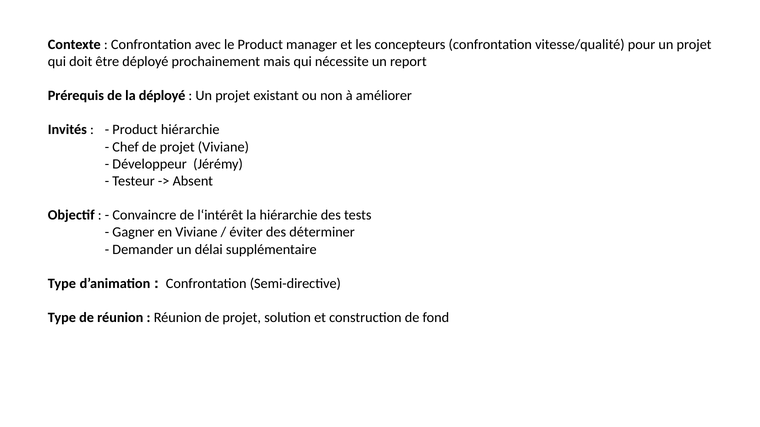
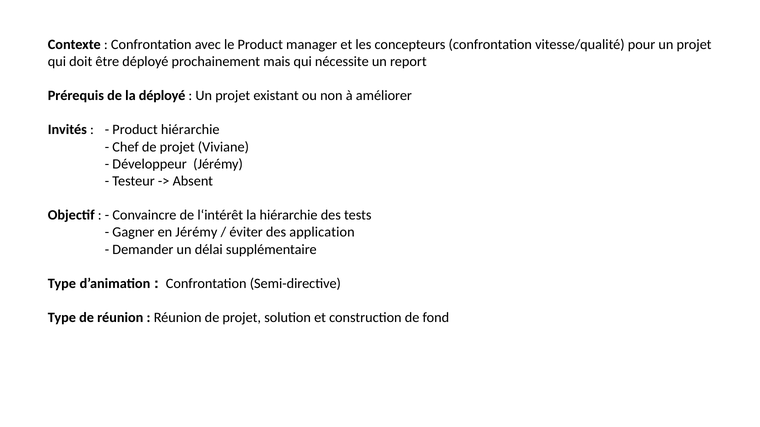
en Viviane: Viviane -> Jérémy (196, 233)
déterminer: déterminer -> application (322, 233)
